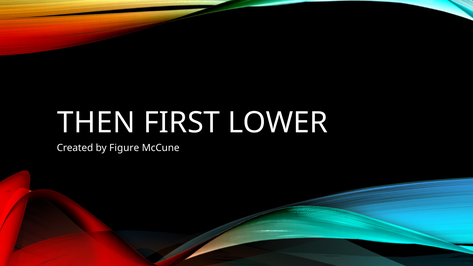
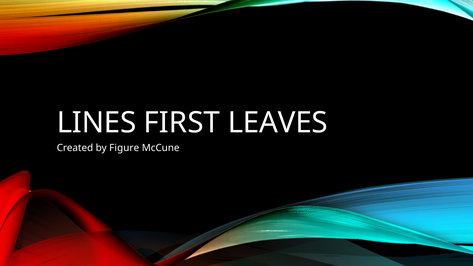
THEN: THEN -> LINES (97, 123)
LOWER: LOWER -> LEAVES (278, 123)
